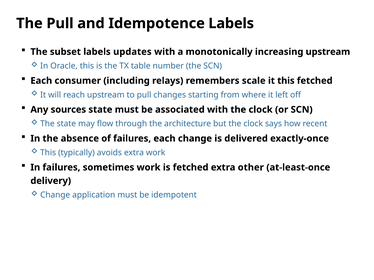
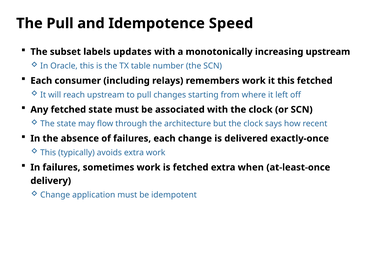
Idempotence Labels: Labels -> Speed (231, 23)
remembers scale: scale -> work (254, 81)
Any sources: sources -> fetched (68, 110)
other: other -> when (251, 168)
